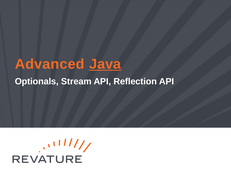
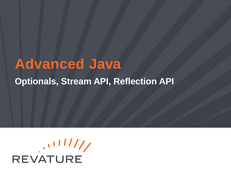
Java underline: present -> none (105, 64)
